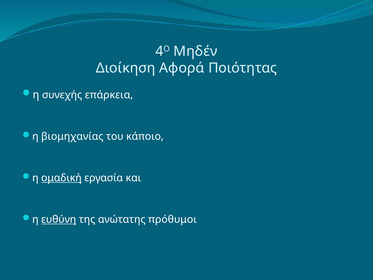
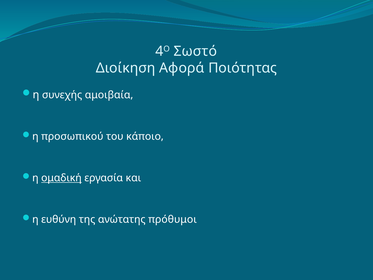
Μηδέν: Μηδέν -> Σωστό (195, 51)
επάρκεια: επάρκεια -> αμοιβαία (109, 95)
βιομηχανίας: βιομηχανίας -> προσωπικού (72, 136)
ευθύνη underline: present -> none (59, 219)
